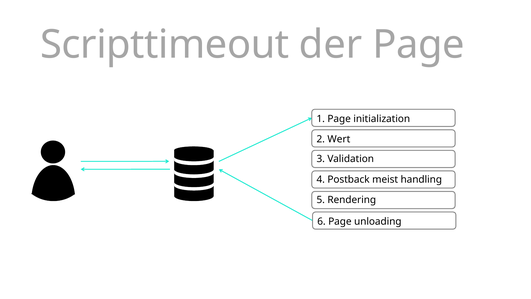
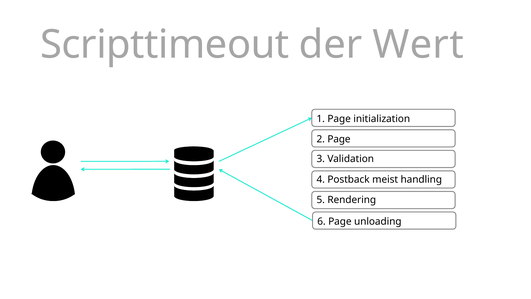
der Page: Page -> Wert (418, 45)
2 Wert: Wert -> Page (339, 139)
